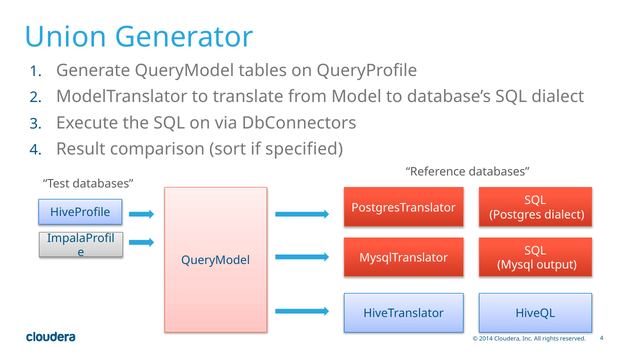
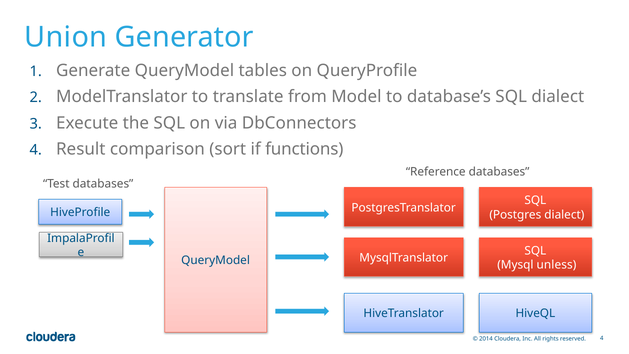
specified: specified -> functions (304, 149)
output: output -> unless (556, 265)
